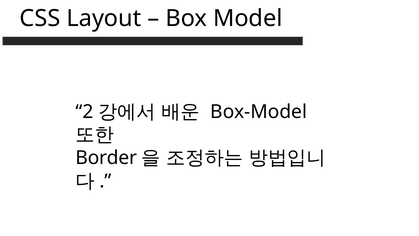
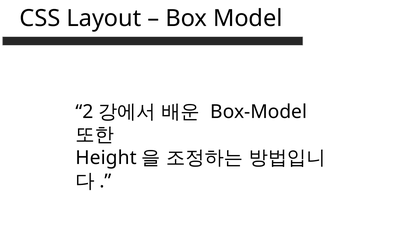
Border: Border -> Height (106, 158)
